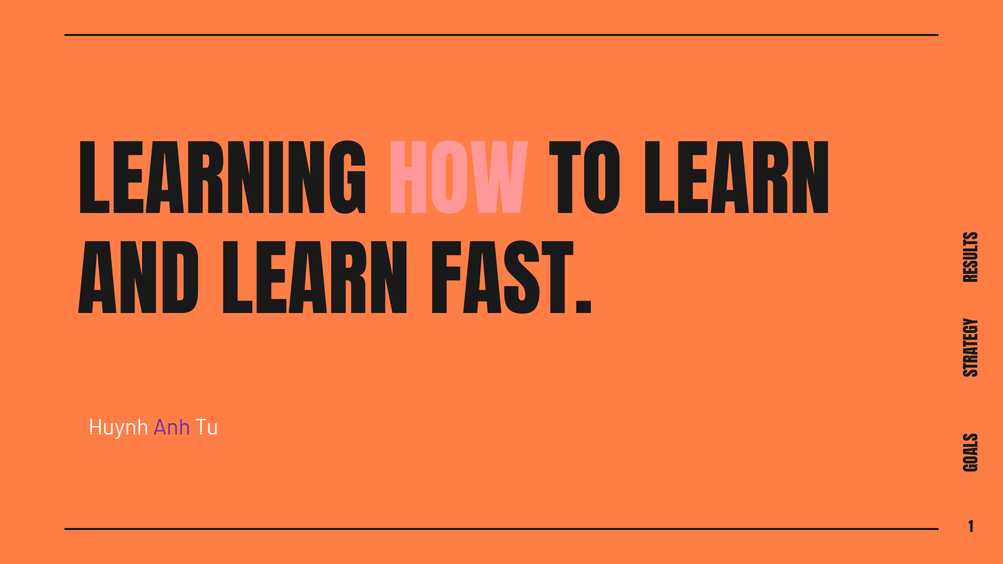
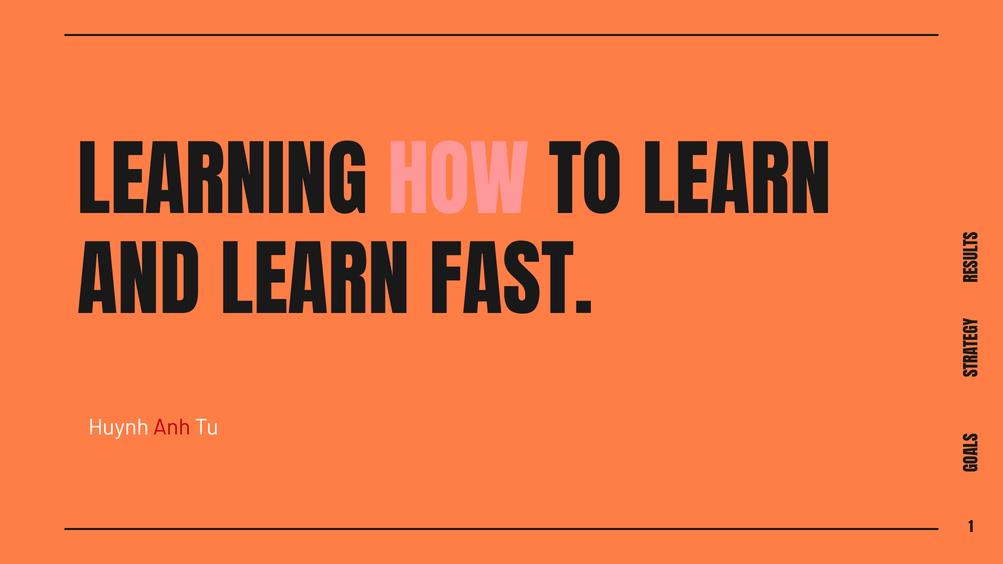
Anh colour: purple -> red (172, 428)
